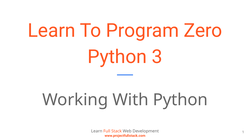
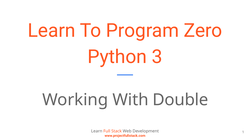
With Python: Python -> Double (180, 100)
